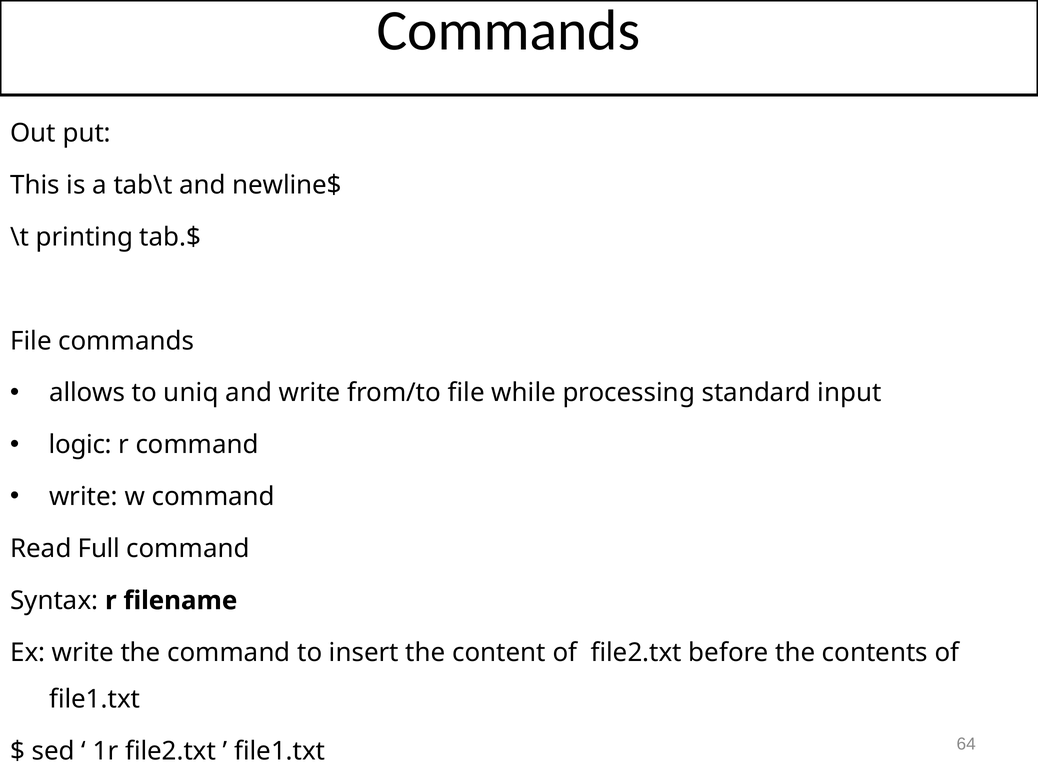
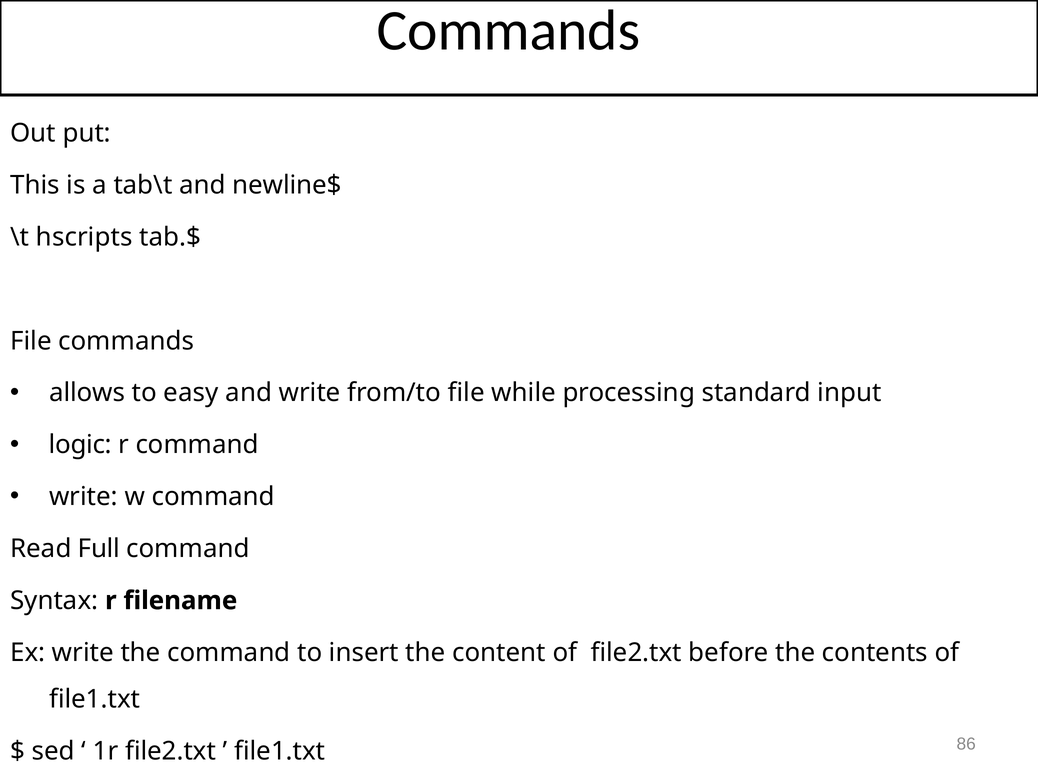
printing: printing -> hscripts (84, 237)
uniq: uniq -> easy (191, 393)
64: 64 -> 86 (966, 743)
